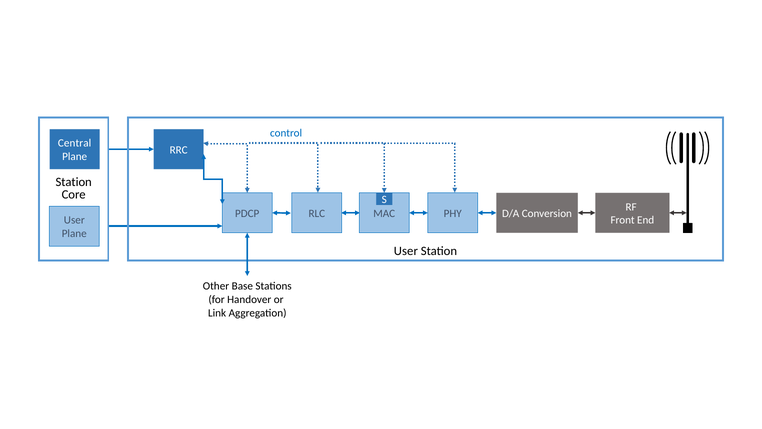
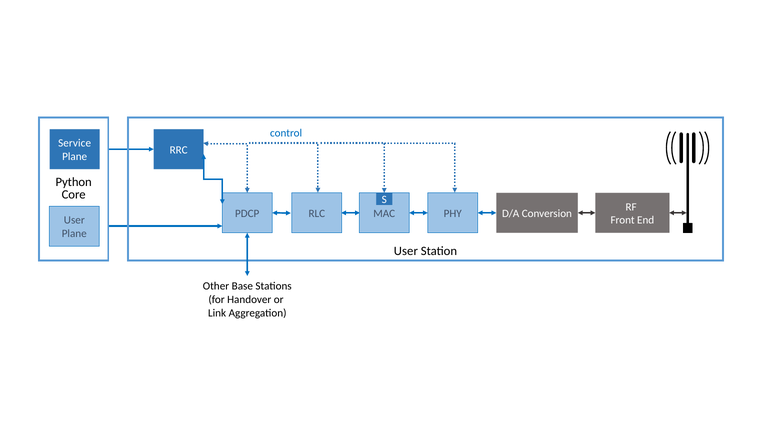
Central: Central -> Service (75, 143)
Station: Station -> Python (74, 182)
